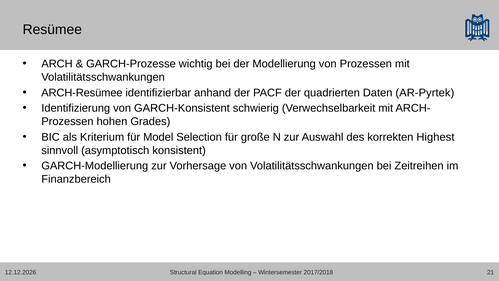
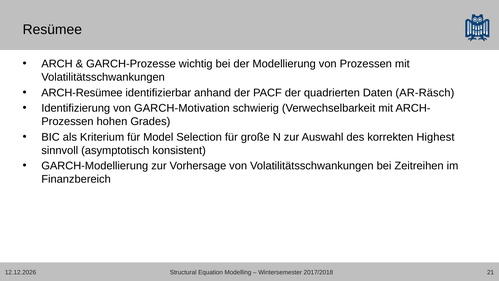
AR-Pyrtek: AR-Pyrtek -> AR-Räsch (425, 93)
GARCH-Konsistent: GARCH-Konsistent -> GARCH-Motivation (182, 108)
